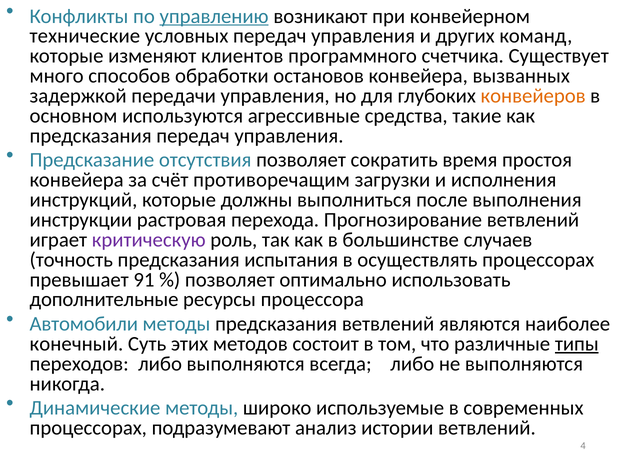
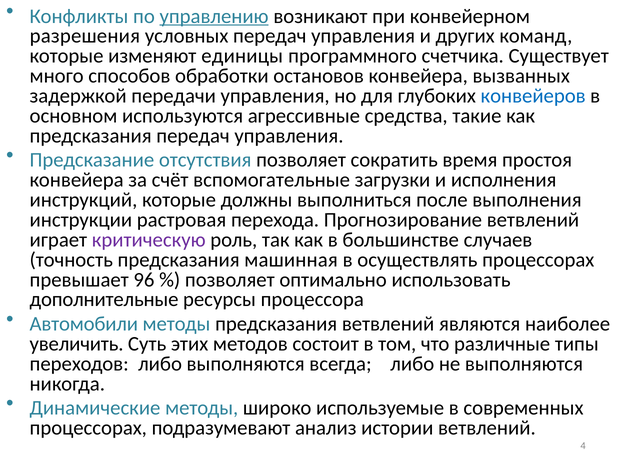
технические: технические -> разрешения (85, 36)
клиентов: клиентов -> единицы (242, 56)
конвейеров colour: orange -> blue (533, 96)
противоречащим: противоречащим -> вспомогательные (272, 180)
испытания: испытания -> машинная (291, 260)
91: 91 -> 96 (144, 280)
конечный: конечный -> увеличить (77, 344)
типы underline: present -> none (577, 344)
